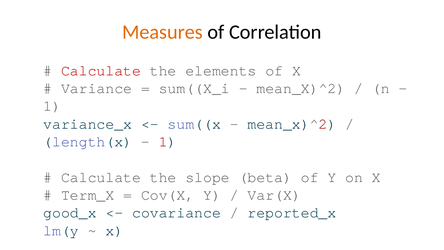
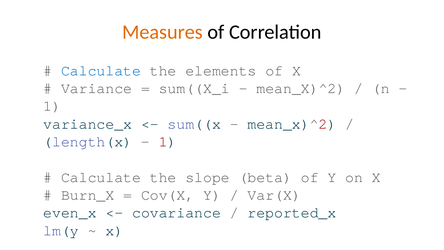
Calculate colour: red -> blue (101, 70)
Term_X: Term_X -> Burn_X (88, 195)
good_x: good_x -> even_x (70, 212)
